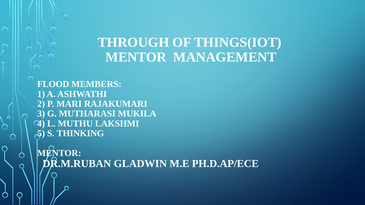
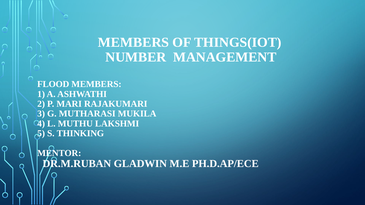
THROUGH: THROUGH -> MEMBERS (133, 42)
MENTOR: MENTOR -> NUMBER (136, 57)
